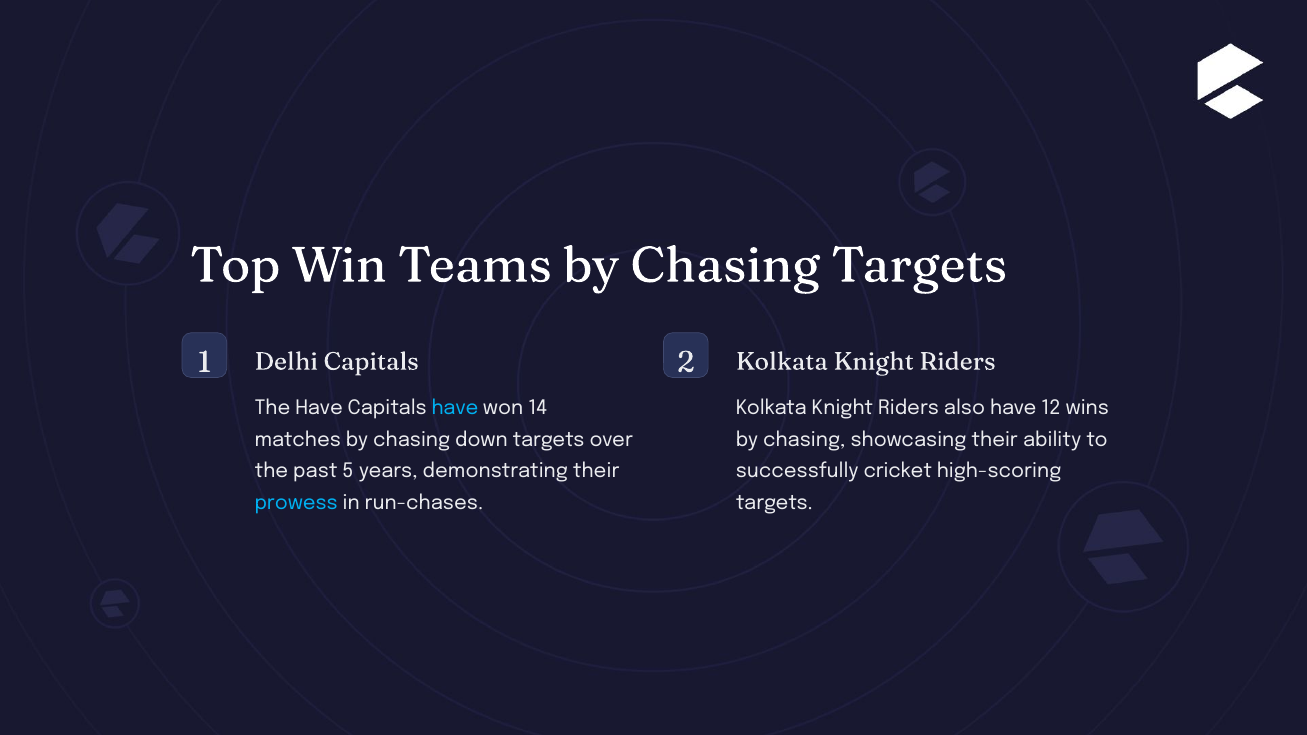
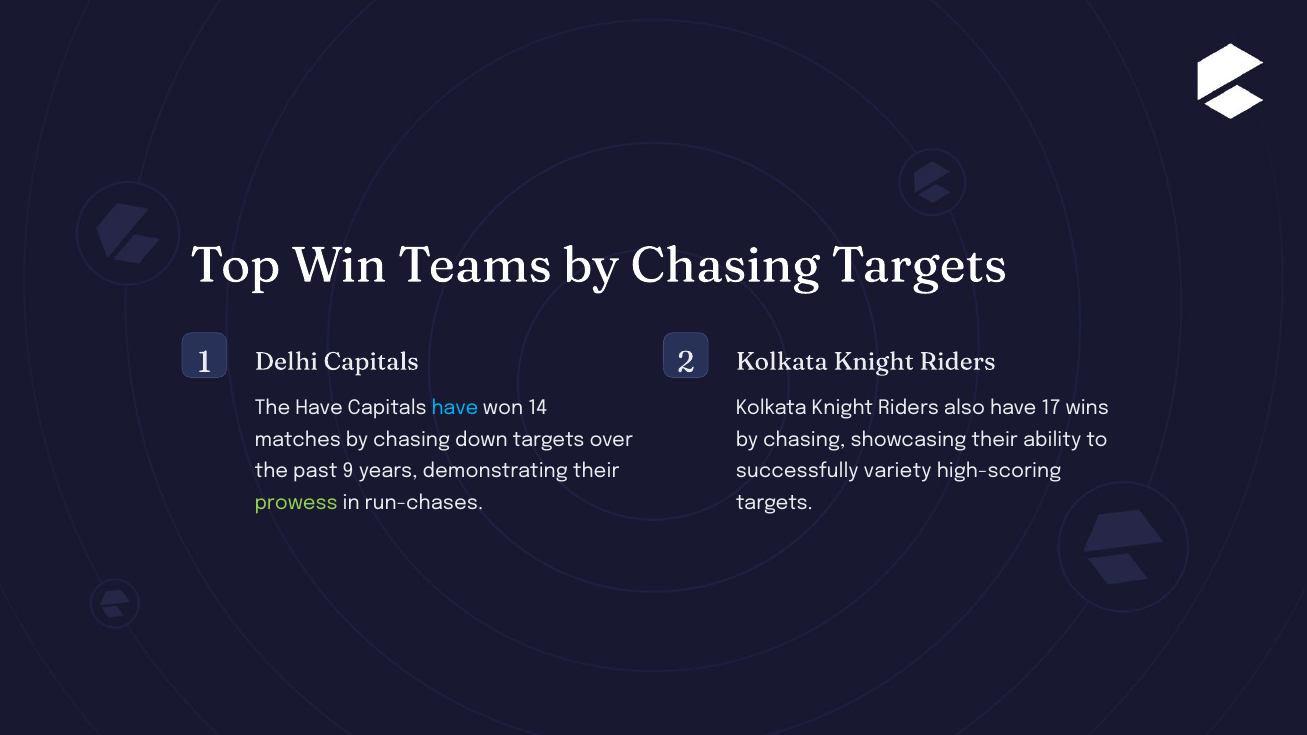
12: 12 -> 17 (1051, 408)
5: 5 -> 9 (348, 471)
cricket: cricket -> variety (898, 471)
prowess colour: light blue -> light green (296, 503)
